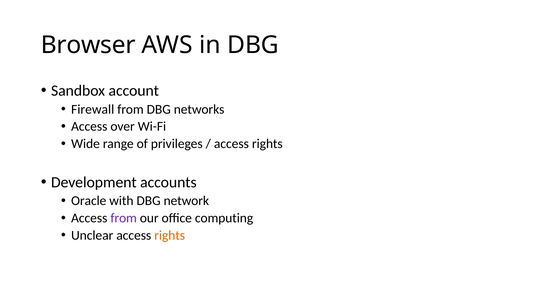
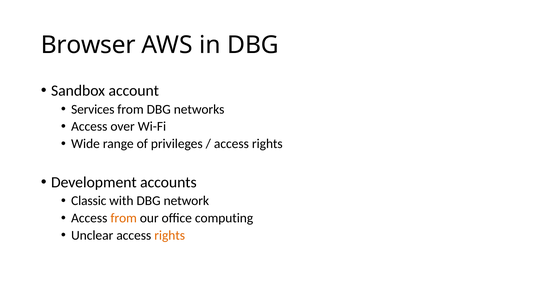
Firewall: Firewall -> Services (93, 109)
Oracle: Oracle -> Classic (89, 201)
from colour: purple -> orange (124, 218)
